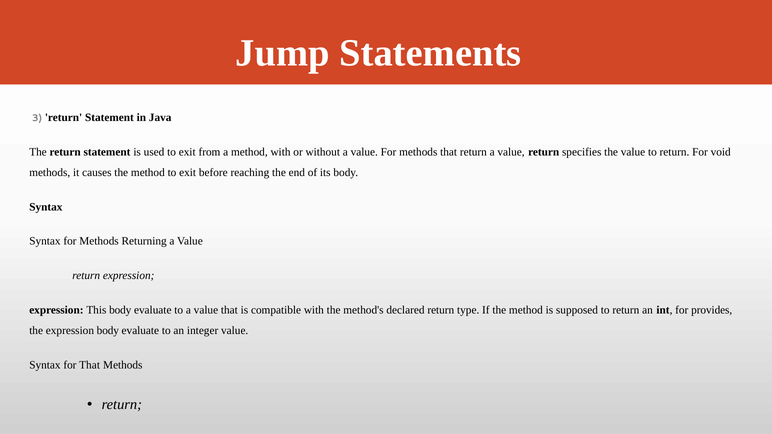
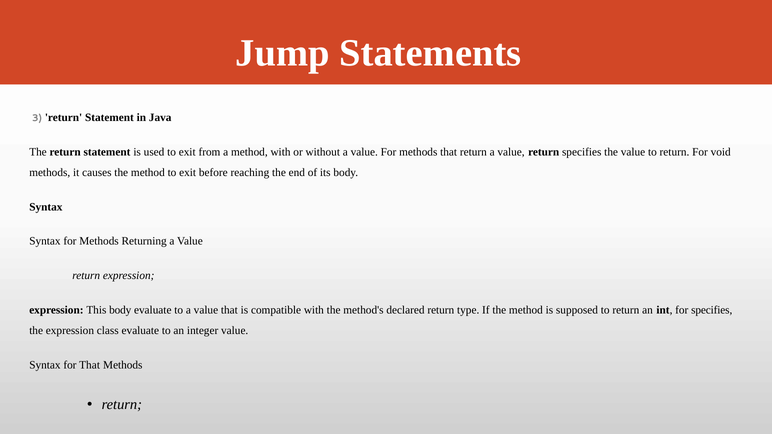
for provides: provides -> specifies (712, 310)
expression body: body -> class (108, 331)
